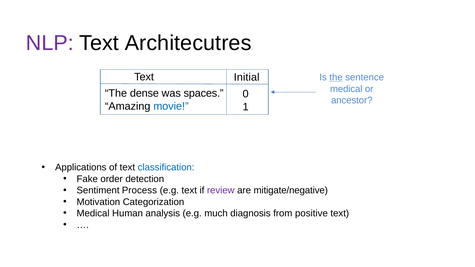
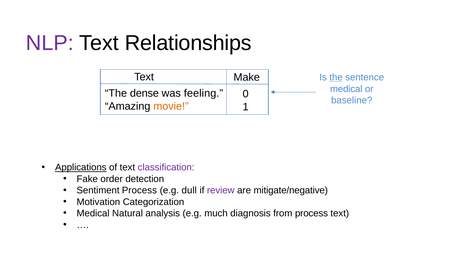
Architecutres: Architecutres -> Relationships (188, 43)
Initial: Initial -> Make (247, 77)
spaces: spaces -> feeling (203, 94)
ancestor: ancestor -> baseline (352, 100)
movie colour: blue -> orange (171, 106)
Applications underline: none -> present (81, 168)
classification colour: blue -> purple (166, 168)
e.g text: text -> dull (189, 191)
Human: Human -> Natural (128, 214)
from positive: positive -> process (311, 214)
